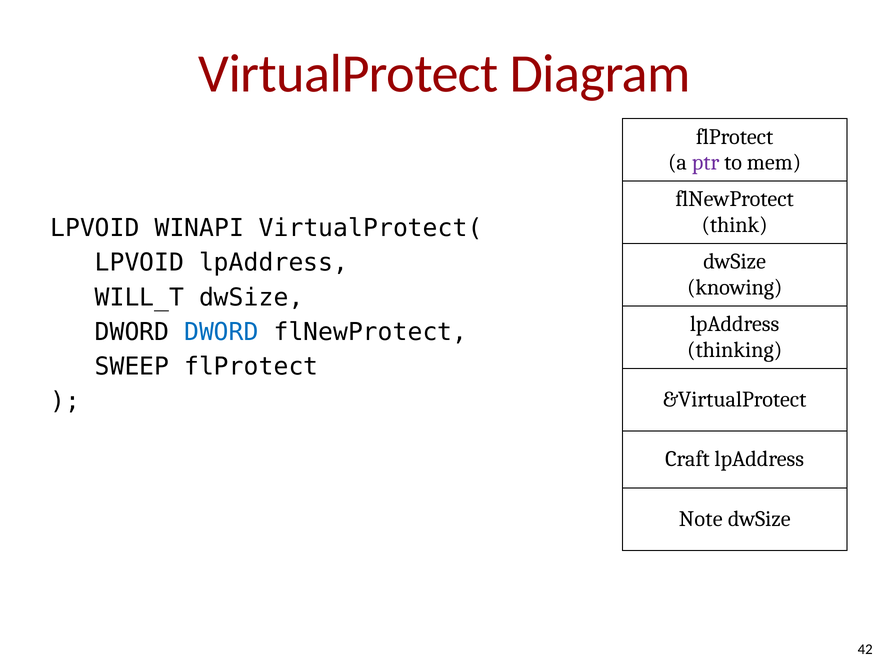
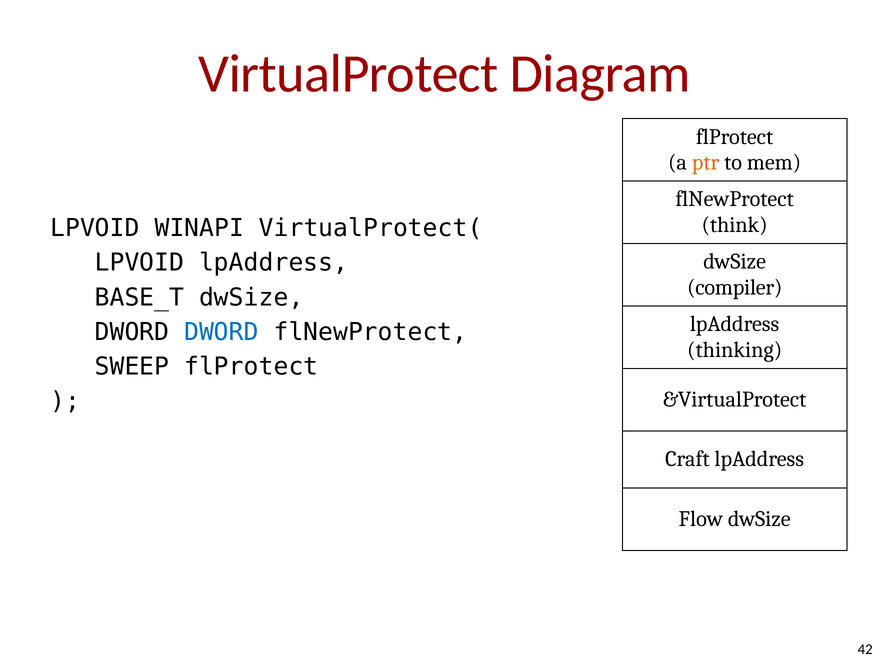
ptr colour: purple -> orange (706, 162)
knowing: knowing -> compiler (735, 288)
WILL_T: WILL_T -> BASE_T (139, 298)
Note: Note -> Flow (701, 520)
